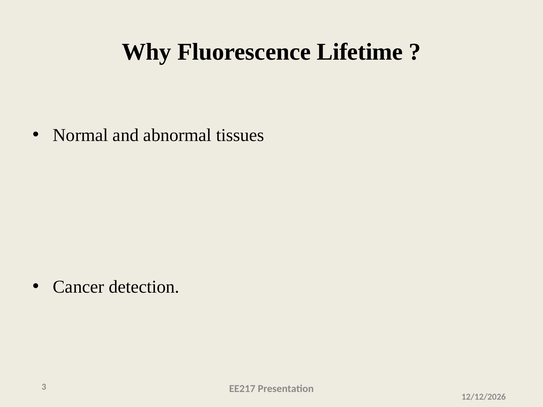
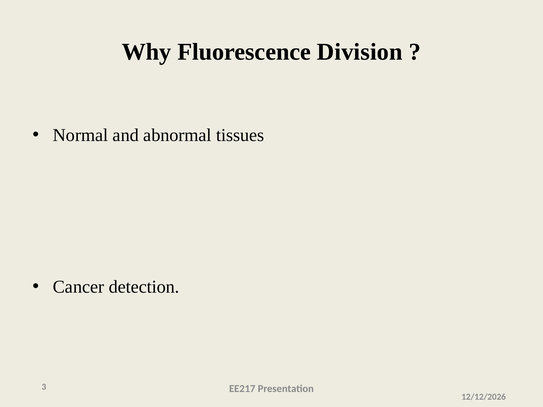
Lifetime: Lifetime -> Division (360, 52)
